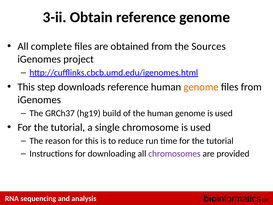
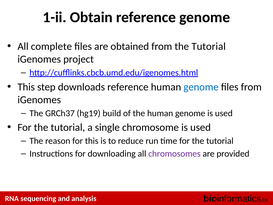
3-ii: 3-ii -> 1-ii (55, 17)
from the Sources: Sources -> Tutorial (209, 46)
genome colour: orange -> blue (201, 87)
